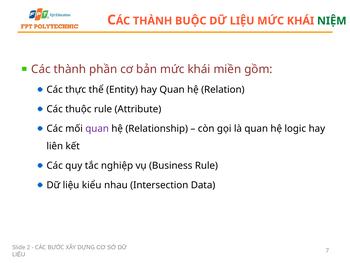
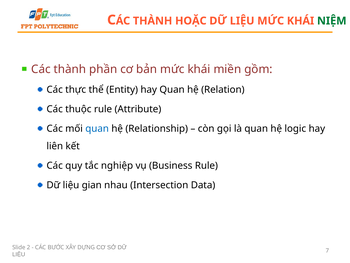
BUỘC: BUỘC -> HOẶC (191, 21)
quan colour: purple -> blue (97, 128)
kiểu: kiểu -> gian (92, 185)
